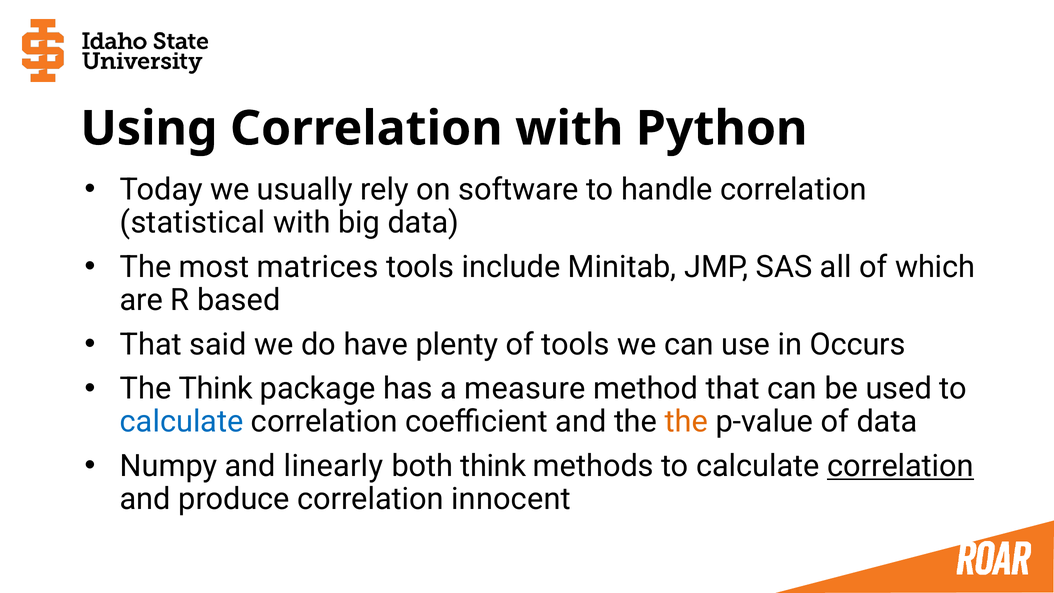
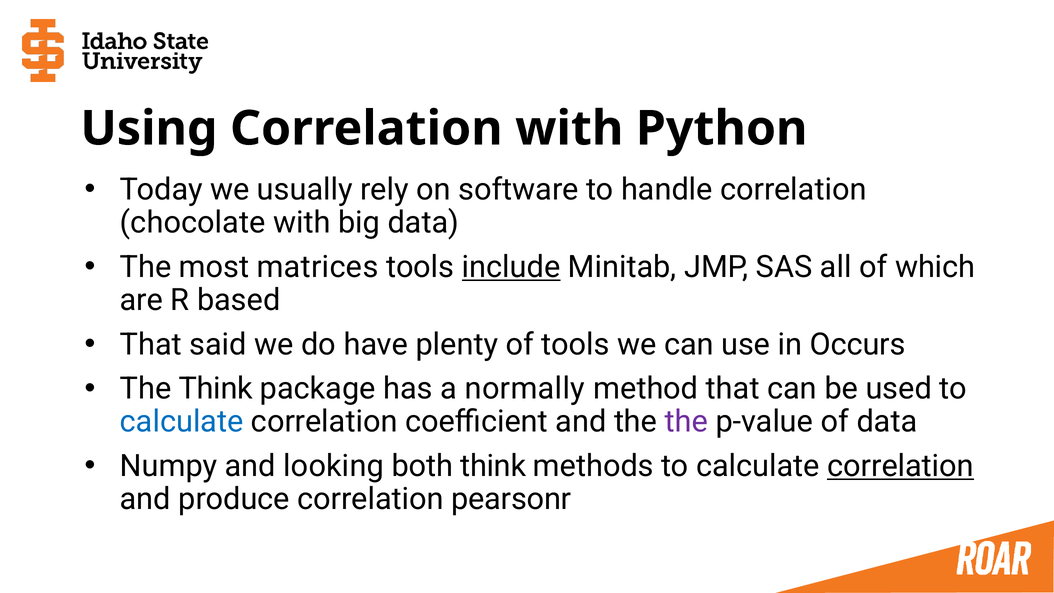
statistical: statistical -> chocolate (193, 223)
include underline: none -> present (511, 267)
measure: measure -> normally (525, 388)
the colour: orange -> purple (686, 422)
linearly: linearly -> looking (334, 466)
innocent: innocent -> pearsonr (511, 499)
